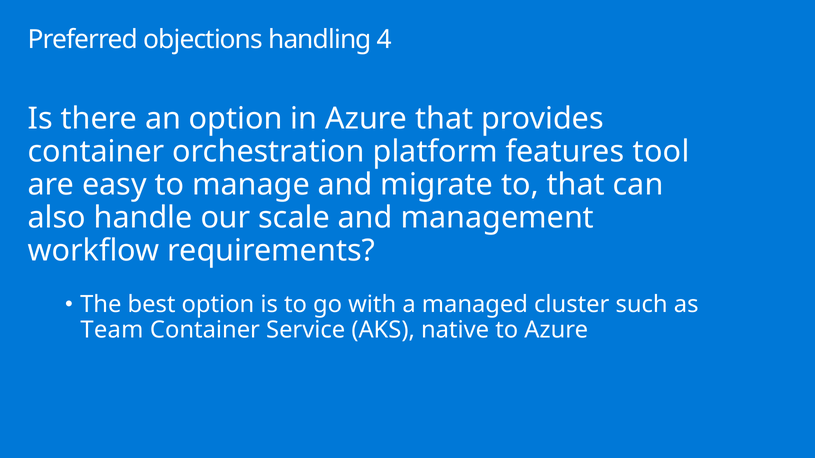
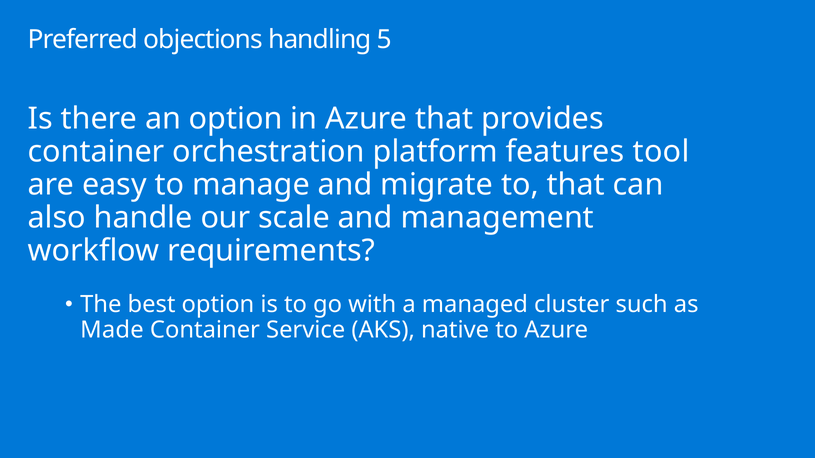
4: 4 -> 5 (384, 40)
Team: Team -> Made (112, 330)
